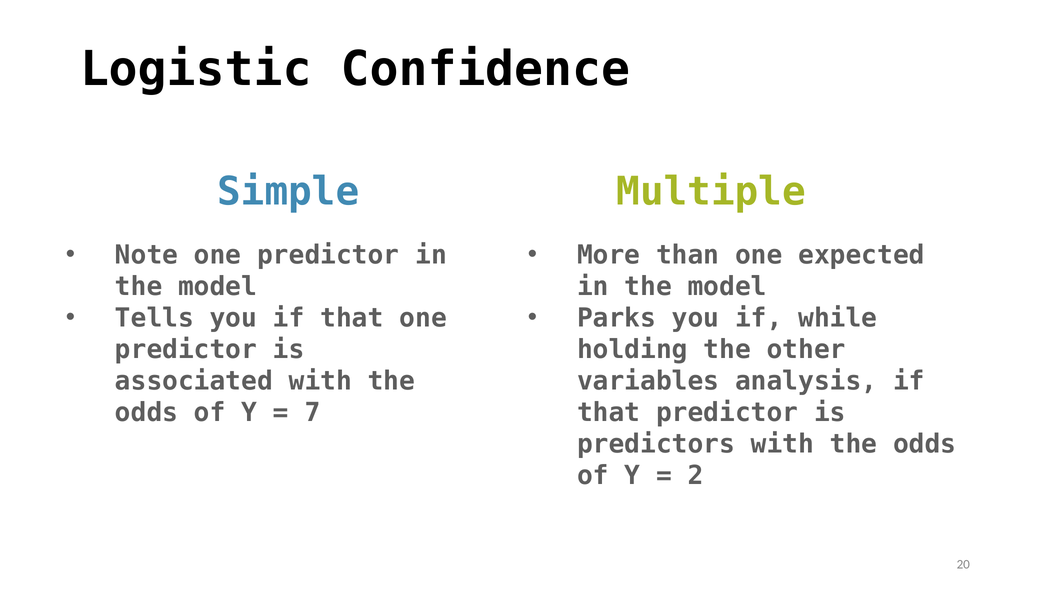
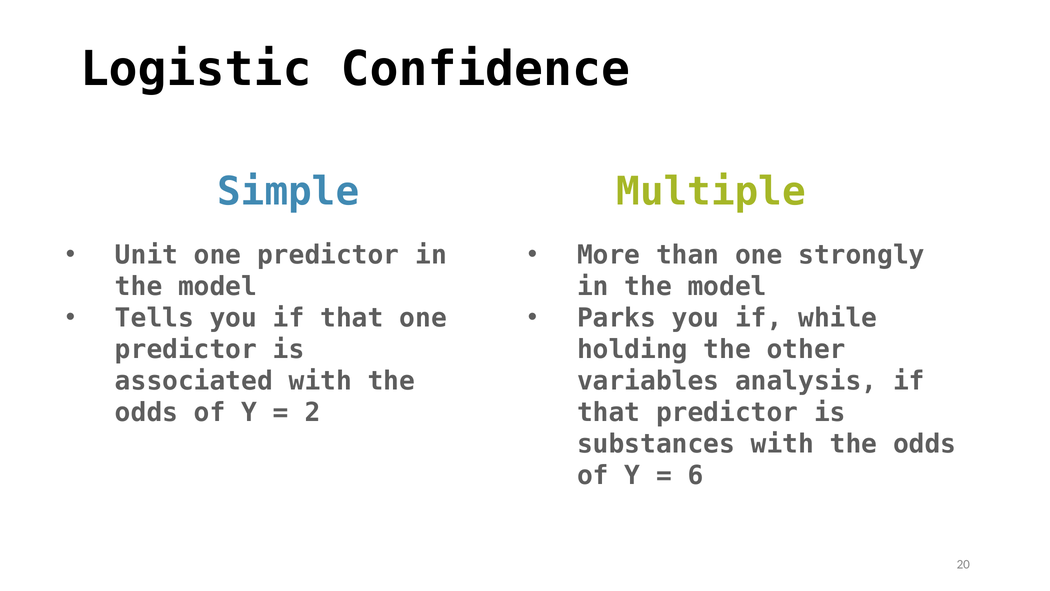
Note: Note -> Unit (147, 255)
expected: expected -> strongly (861, 255)
7: 7 -> 2 (312, 412)
predictors: predictors -> substances (656, 444)
2: 2 -> 6 (695, 475)
